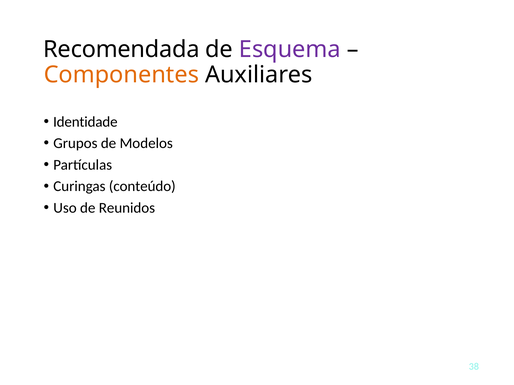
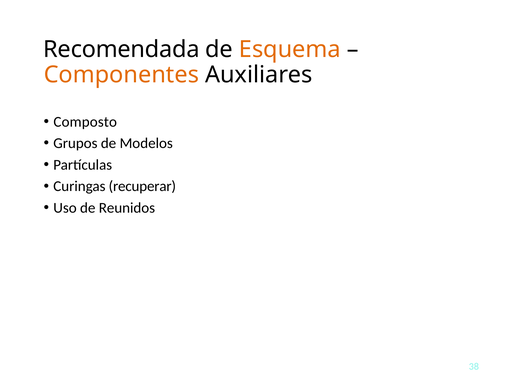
Esquema colour: purple -> orange (290, 49)
Identidade: Identidade -> Composto (85, 122)
conteúdo: conteúdo -> recuperar (142, 187)
